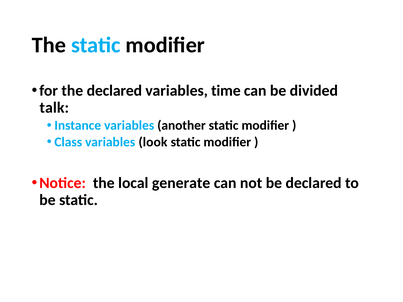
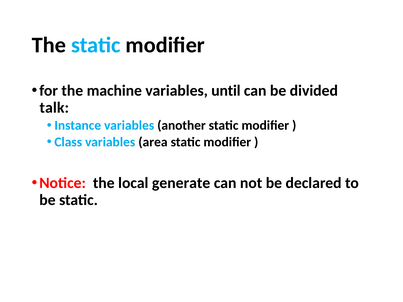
the declared: declared -> machine (114, 91)
time: time -> until (226, 91)
look: look -> area (153, 142)
